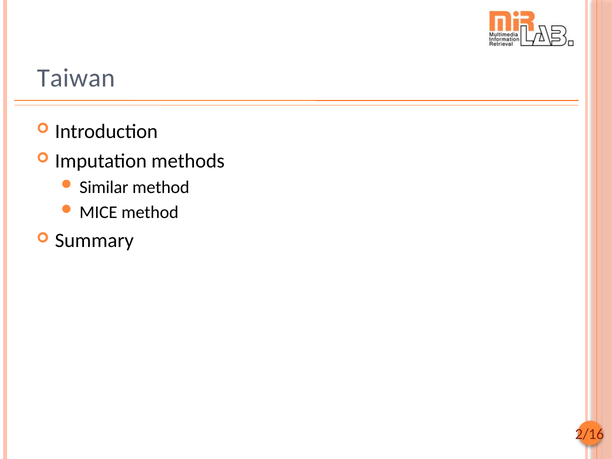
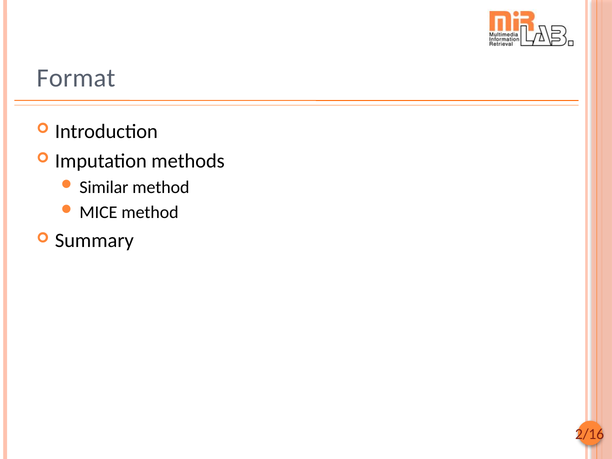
Taiwan: Taiwan -> Format (76, 78)
